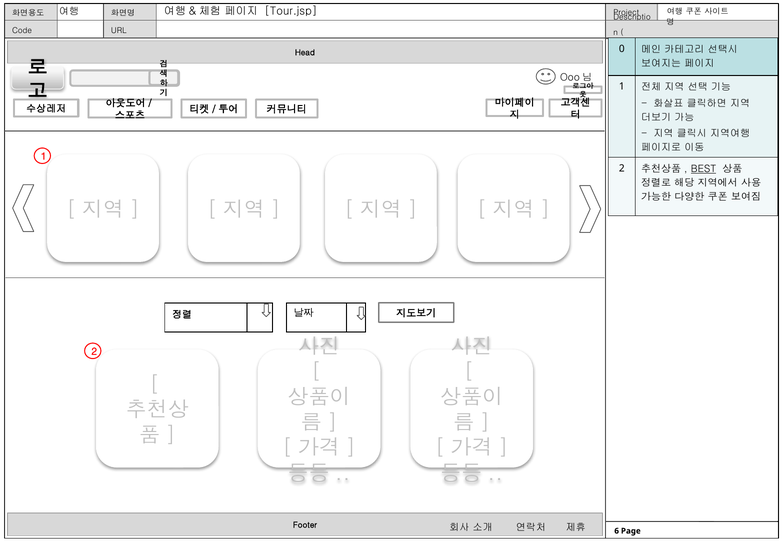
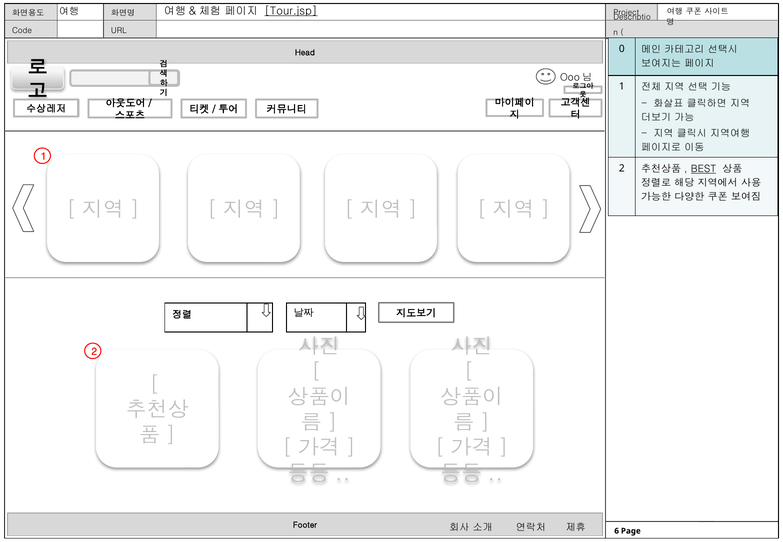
Tour.jsp underline: none -> present (291, 11)
